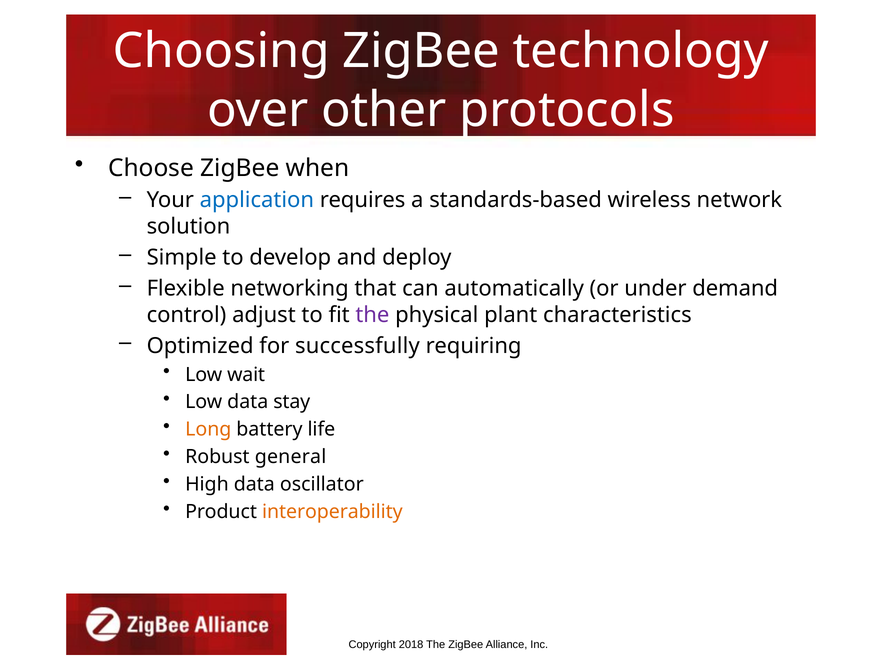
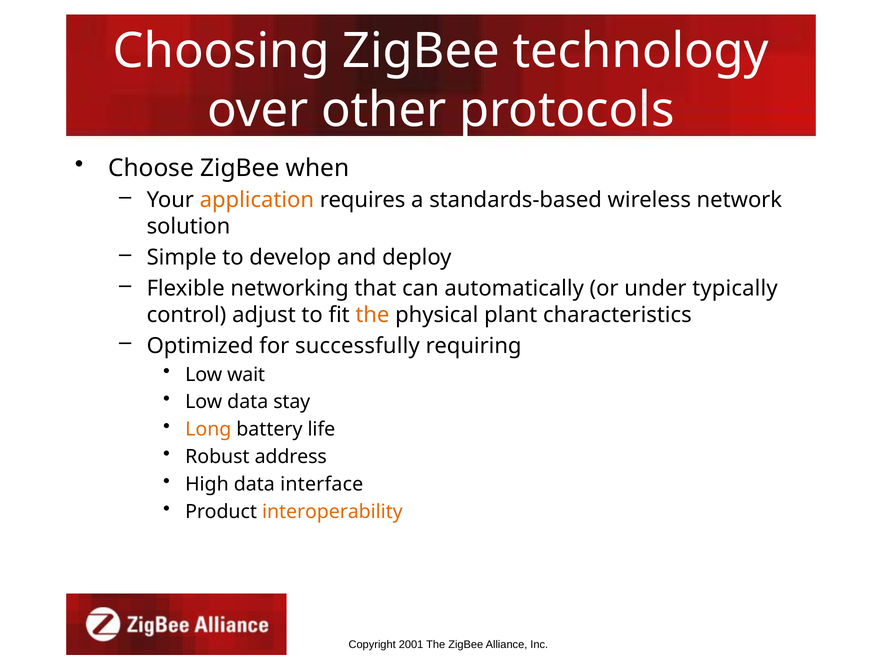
application colour: blue -> orange (257, 200)
demand: demand -> typically (735, 288)
the colour: purple -> orange (372, 315)
general: general -> address (291, 457)
oscillator: oscillator -> interface (322, 484)
2018: 2018 -> 2001 (411, 644)
